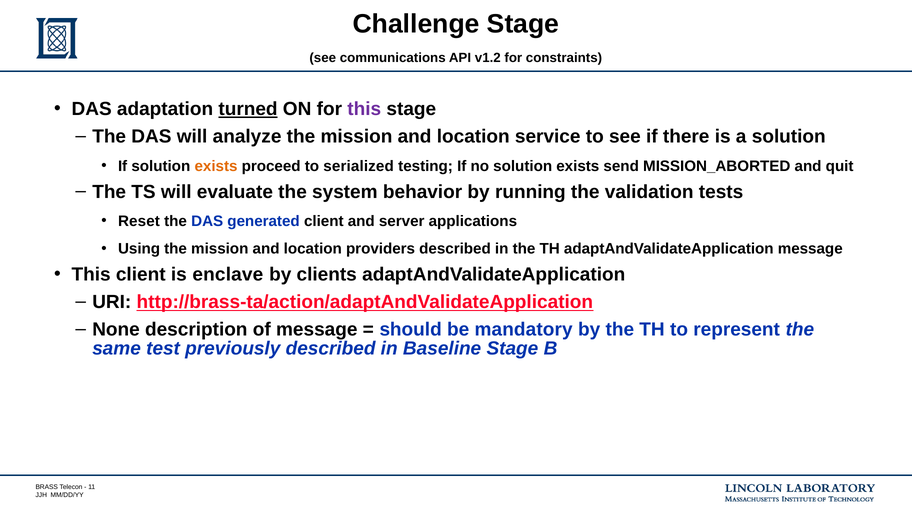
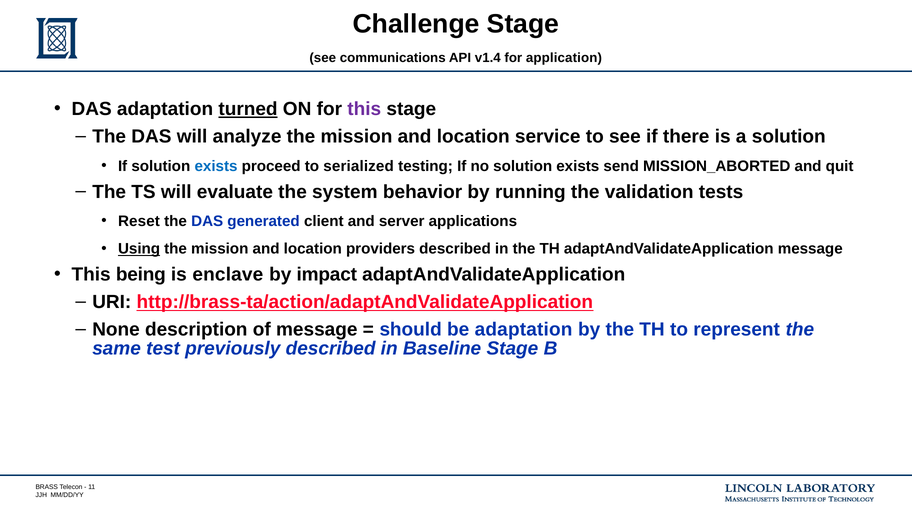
v1.2: v1.2 -> v1.4 (488, 58)
constraints: constraints -> application (564, 58)
exists colour: orange -> blue (216, 166)
Using underline: none -> present (139, 249)
This client: client -> being (141, 275)
clients: clients -> impact (327, 275)
be mandatory: mandatory -> adaptation (524, 330)
